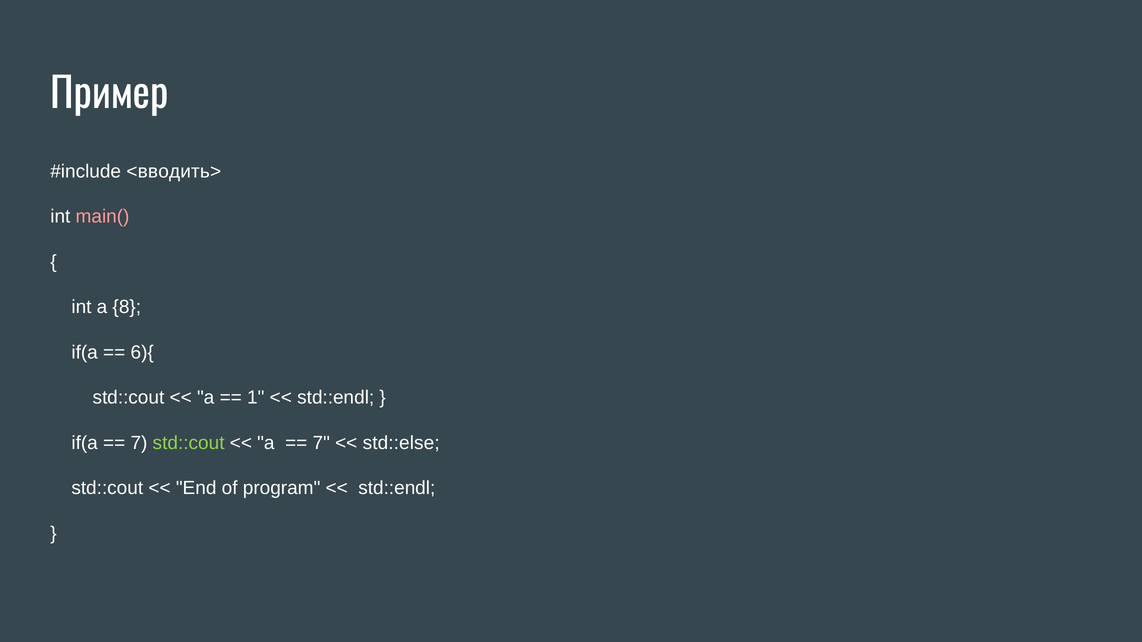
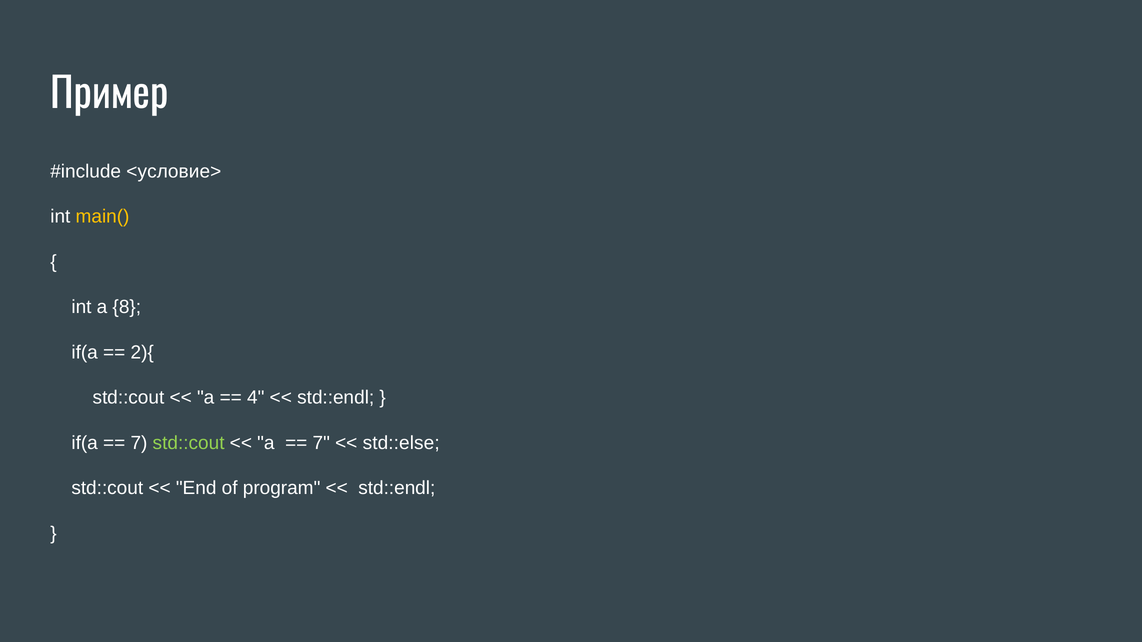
<вводить>: <вводить> -> <условие> (174, 171)
main( colour: pink -> yellow (103, 217)
6){: 6){ -> 2){ (142, 353)
1: 1 -> 4 (256, 398)
